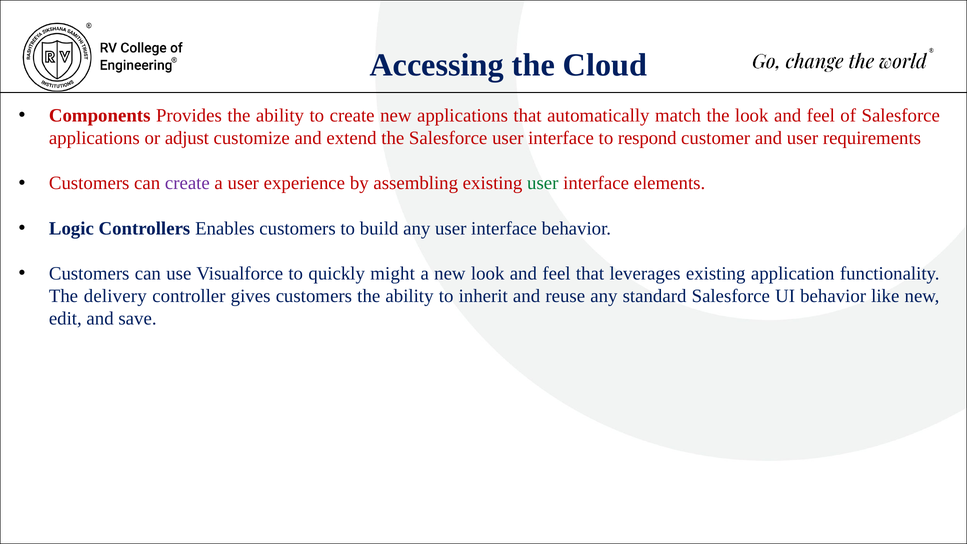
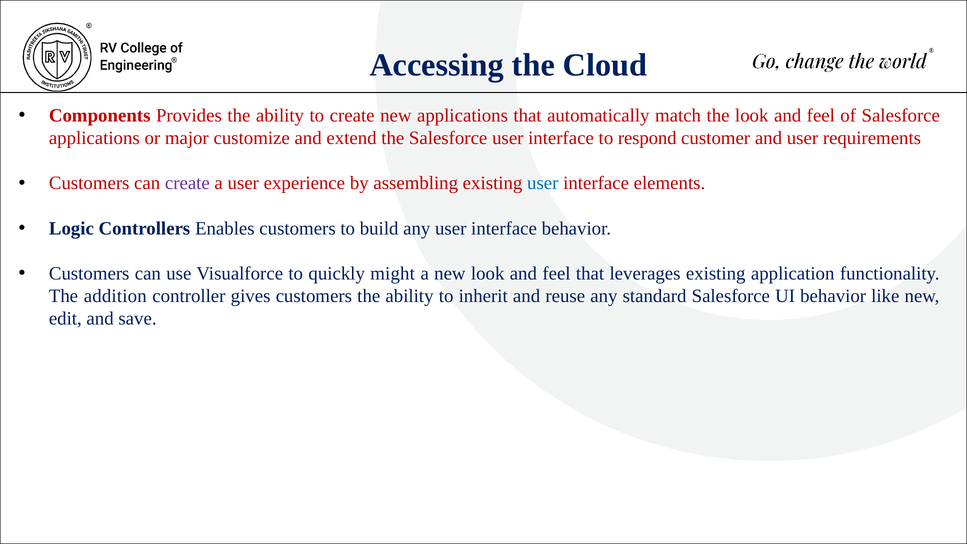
adjust: adjust -> major (187, 138)
user colour: green -> blue (543, 183)
delivery: delivery -> addition (115, 296)
